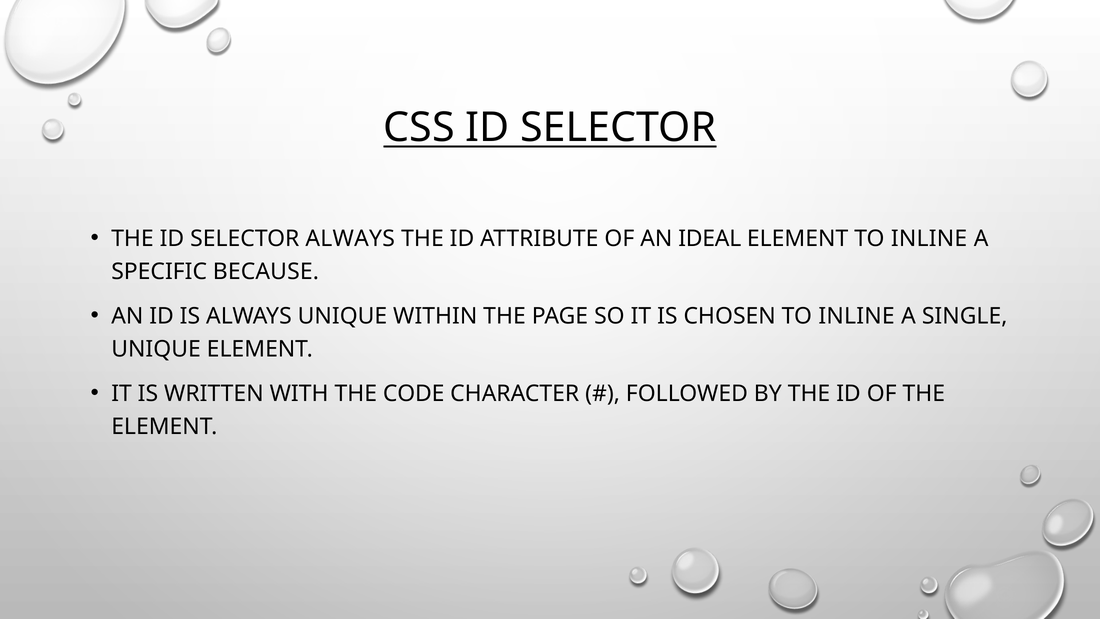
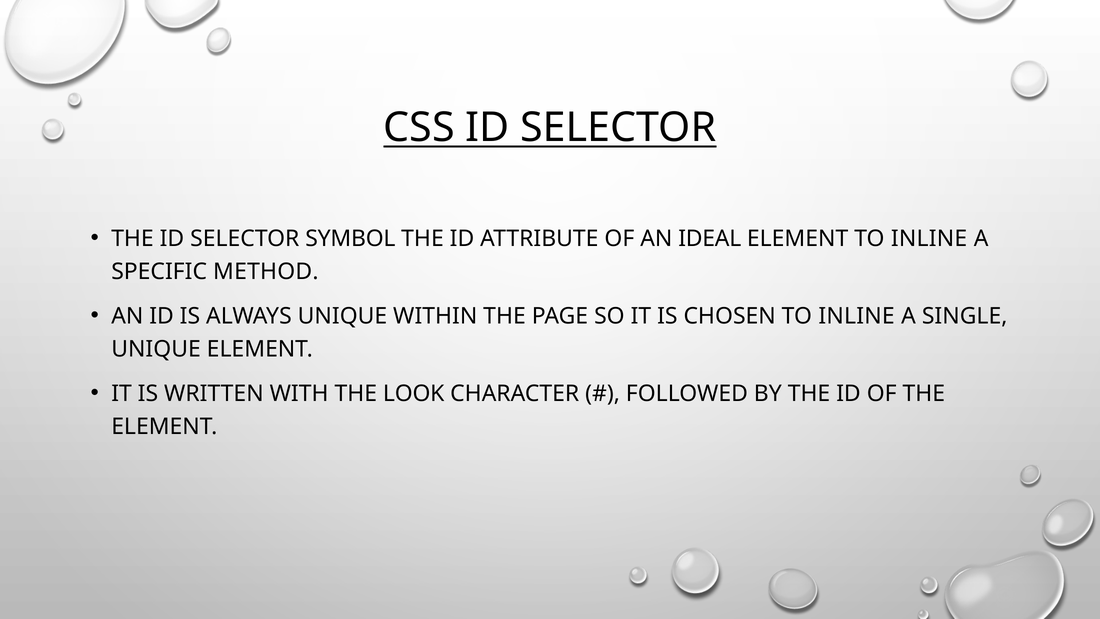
SELECTOR ALWAYS: ALWAYS -> SYMBOL (350, 239)
BECAUSE: BECAUSE -> METHOD (266, 272)
CODE: CODE -> LOOK (414, 393)
